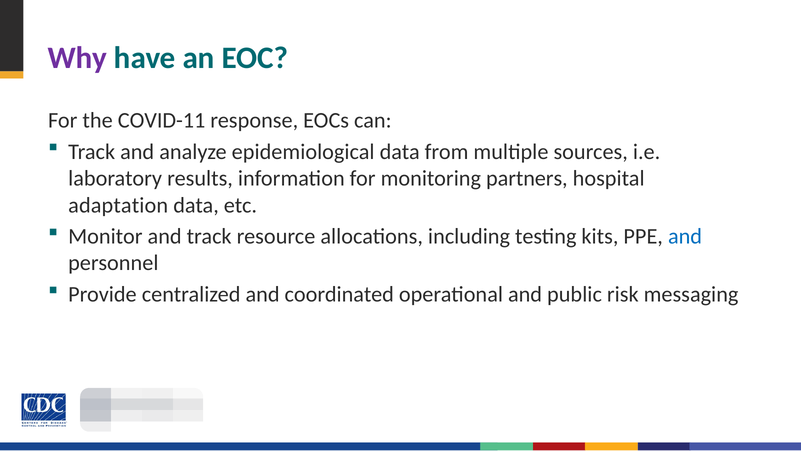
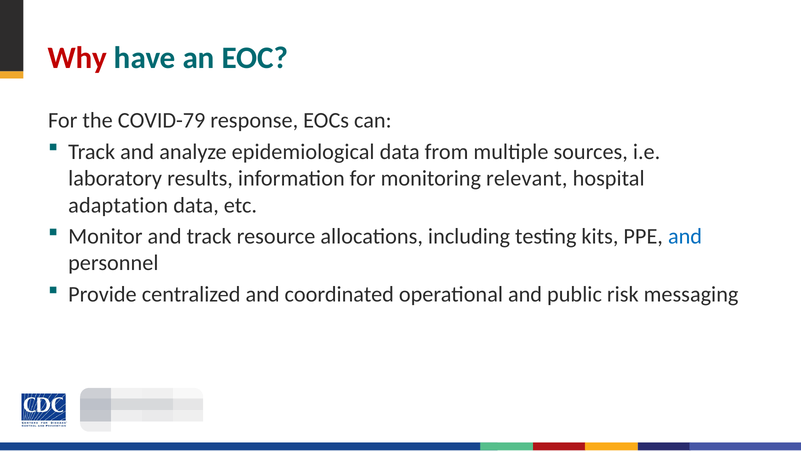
Why colour: purple -> red (78, 58)
COVID-11: COVID-11 -> COVID-79 (162, 120)
partners: partners -> relevant (527, 178)
